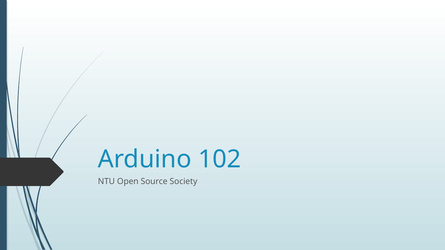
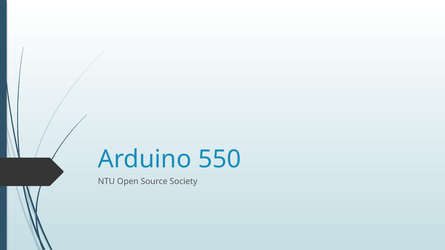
102: 102 -> 550 (220, 159)
